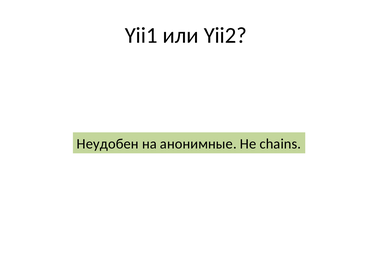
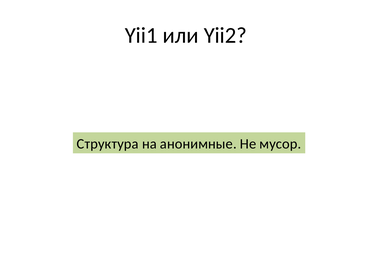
Неудобен: Неудобен -> Структура (108, 144)
chains: chains -> мусор (280, 144)
